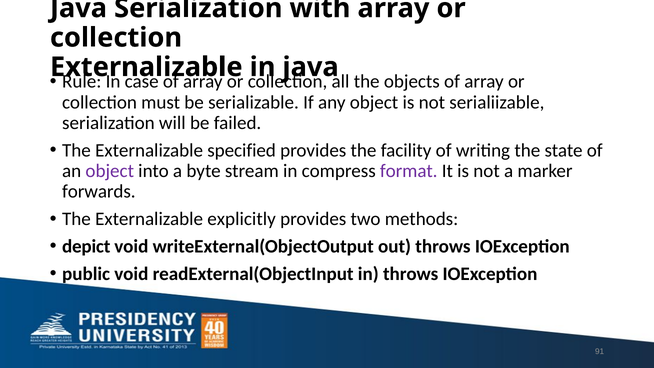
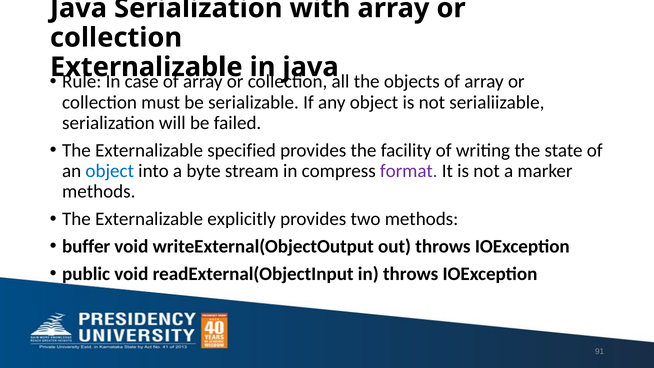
object colour: purple -> blue (110, 171)
forwards: forwards -> methods (99, 191)
depict: depict -> buffer (86, 246)
